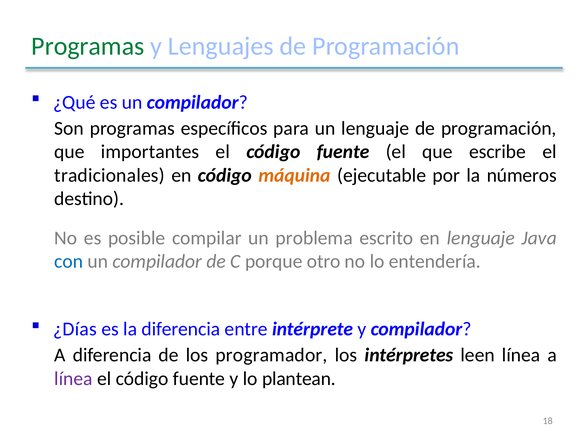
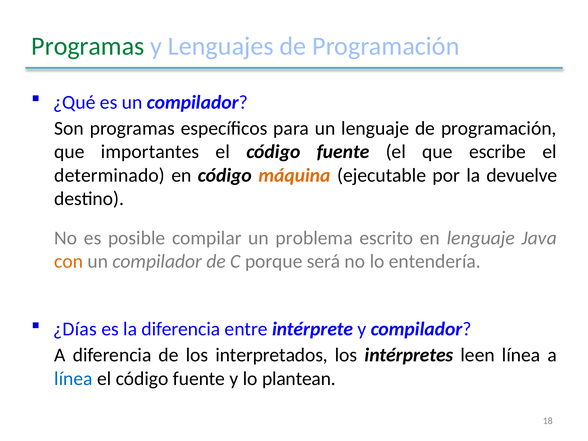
tradicionales: tradicionales -> determinado (110, 175)
números: números -> devuelve (522, 175)
con colour: blue -> orange (69, 261)
otro: otro -> será (324, 261)
programador: programador -> interpretados (272, 355)
línea colour: purple -> blue (74, 379)
